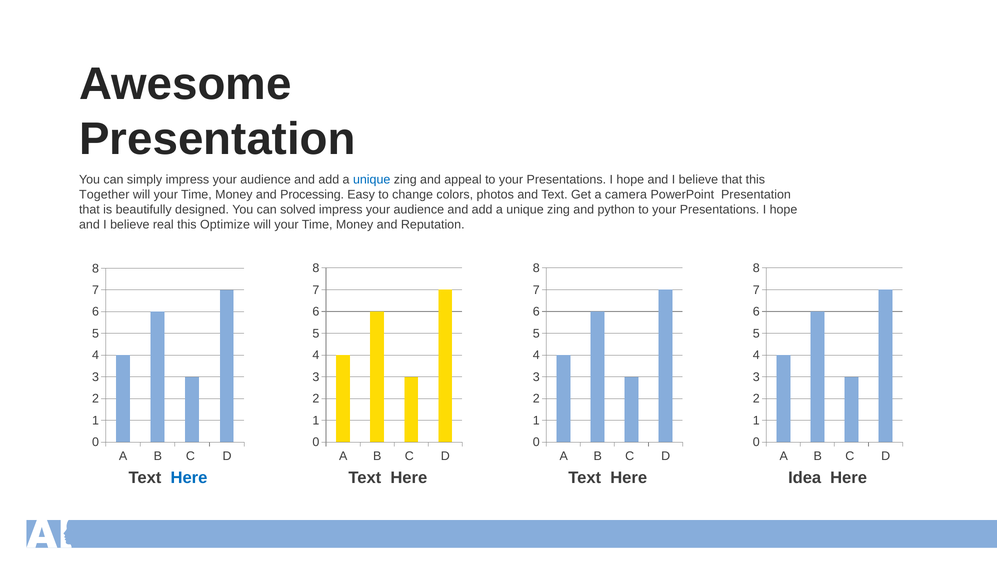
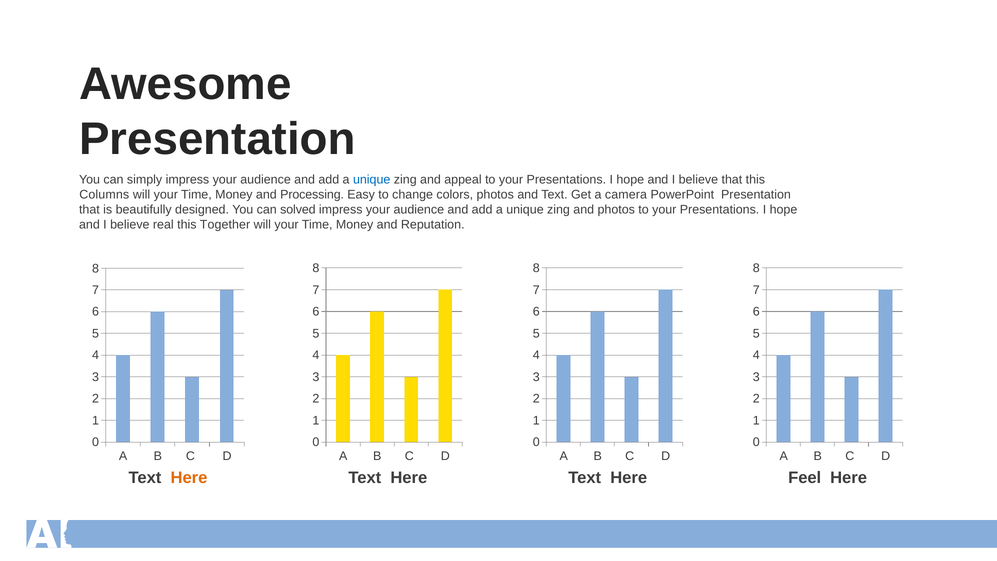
Together: Together -> Columns (104, 195)
and python: python -> photos (616, 210)
Optimize: Optimize -> Together (225, 225)
Here colour: blue -> orange (189, 477)
Idea: Idea -> Feel (805, 477)
